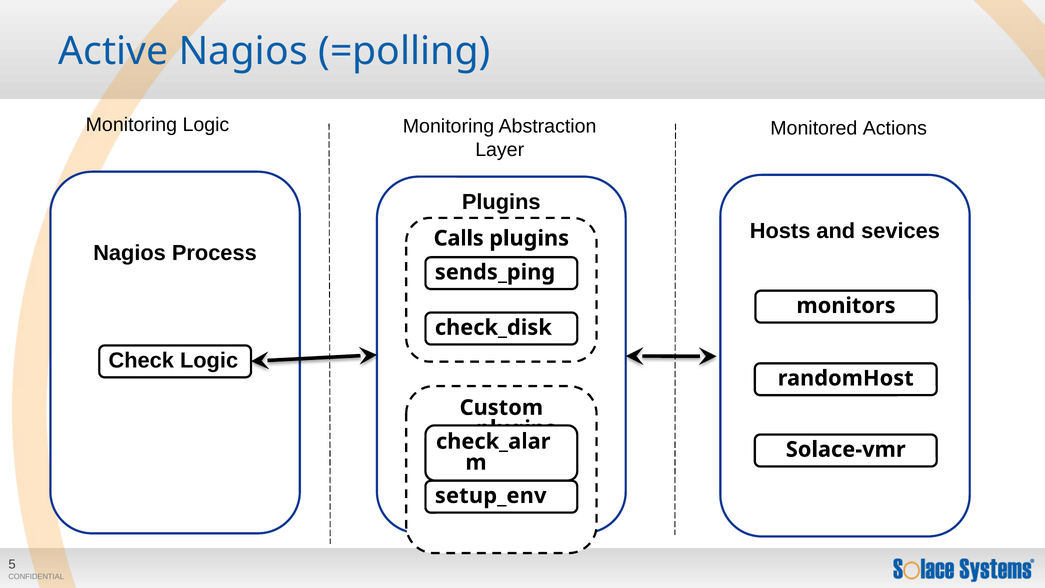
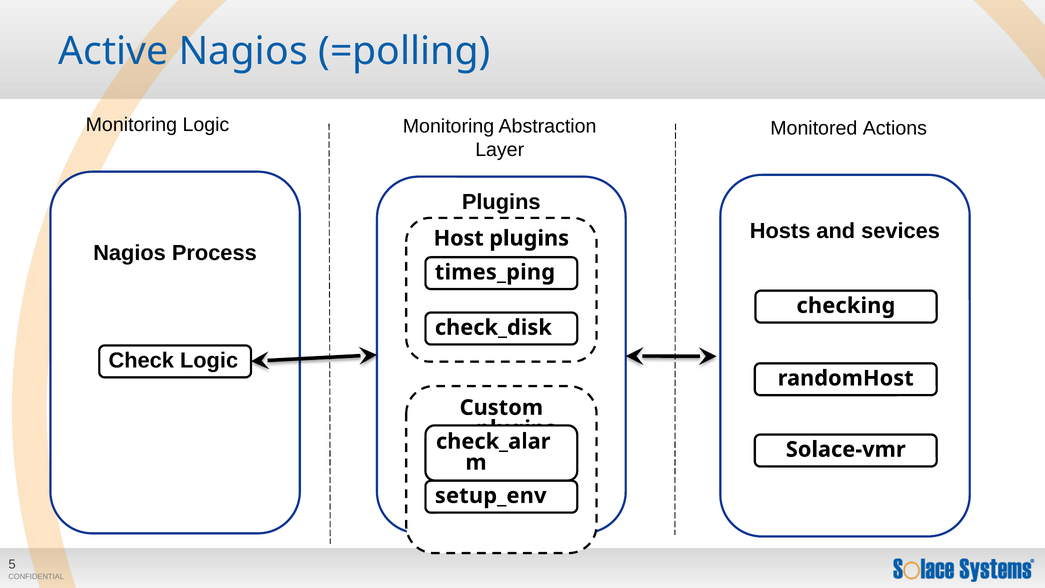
Calls: Calls -> Host (459, 238)
sends_ping: sends_ping -> times_ping (495, 272)
monitors: monitors -> checking (846, 306)
